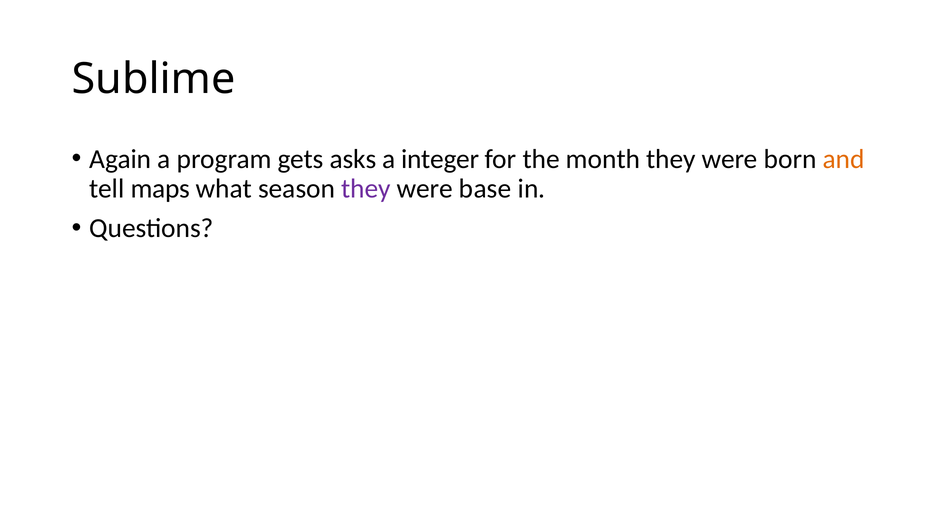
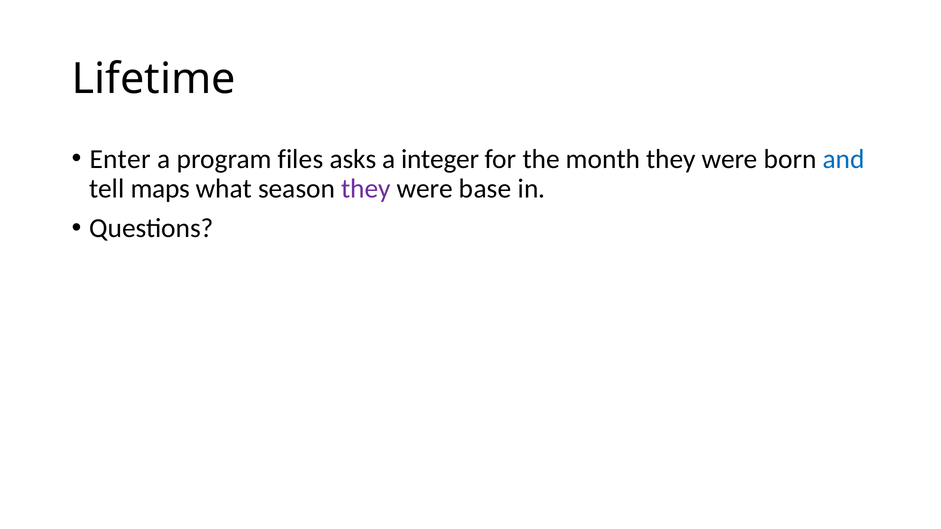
Sublime: Sublime -> Lifetime (154, 79)
Again: Again -> Enter (120, 159)
gets: gets -> files (300, 159)
and colour: orange -> blue (844, 159)
